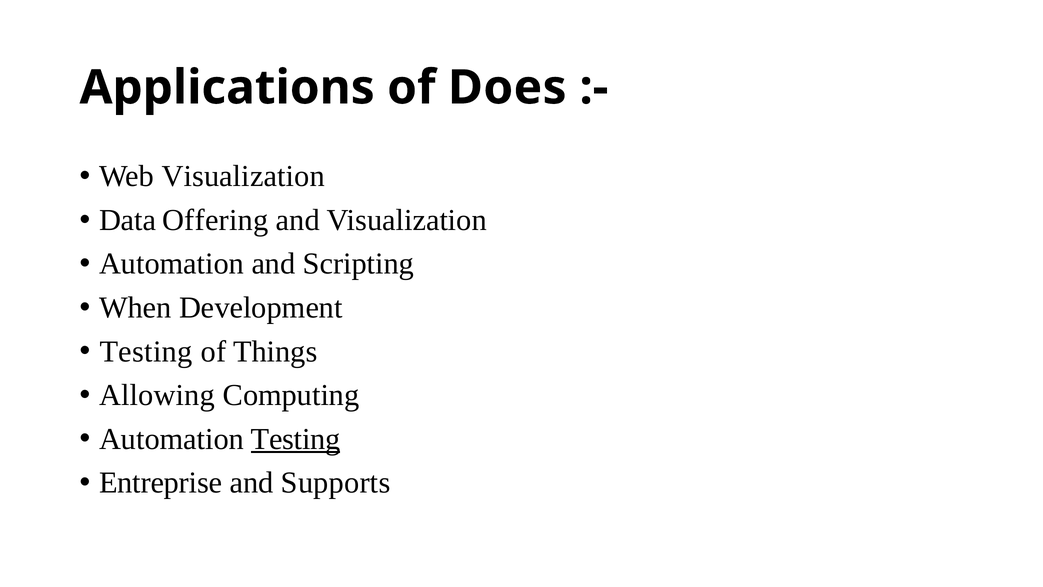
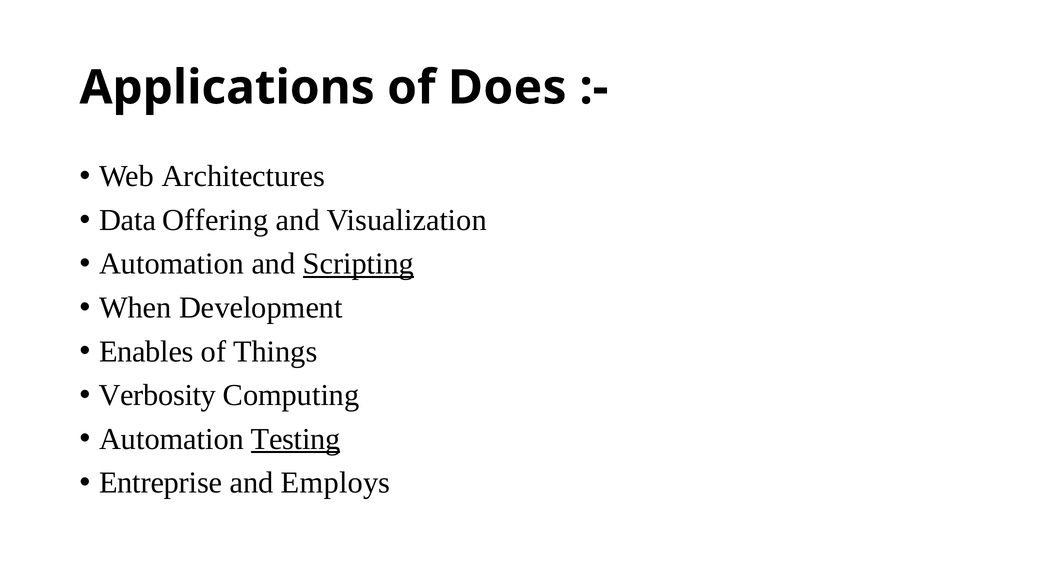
Web Visualization: Visualization -> Architectures (243, 176)
Scripting underline: none -> present (359, 264)
Testing: Testing -> Enables (146, 351)
Allowing: Allowing -> Verbosity (157, 395)
Supports: Supports -> Employs (336, 482)
